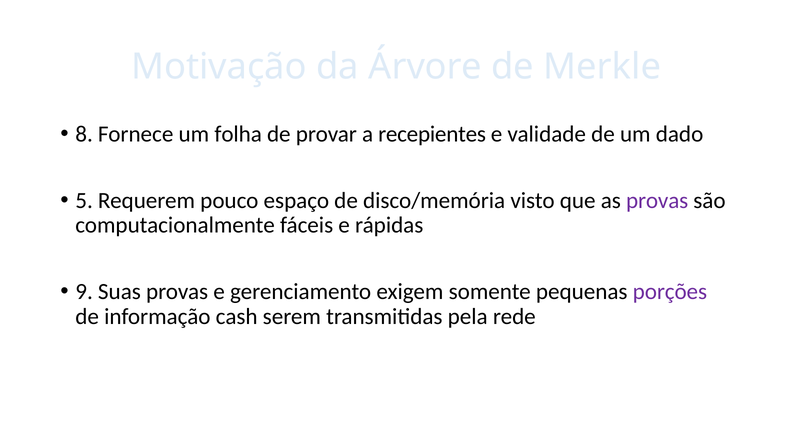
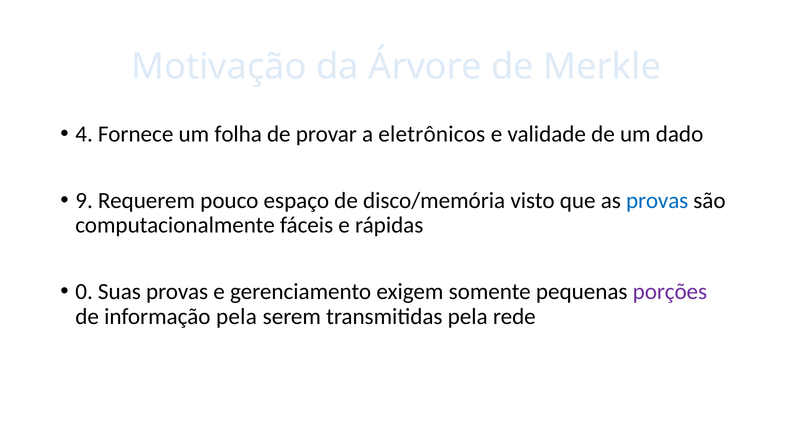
8: 8 -> 4 (84, 134)
recepientes: recepientes -> eletrônicos (432, 134)
5: 5 -> 9 (84, 200)
provas colour: purple -> blue (657, 200)
9: 9 -> 0 (84, 292)
informação cash: cash -> pela (236, 317)
